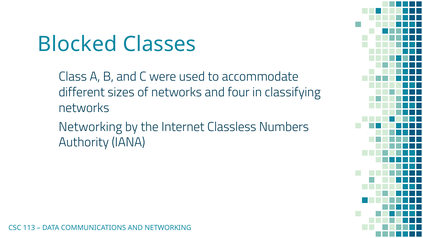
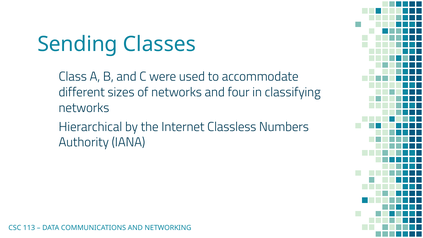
Blocked: Blocked -> Sending (78, 44)
Networking: Networking -> Hierarchical (90, 127)
